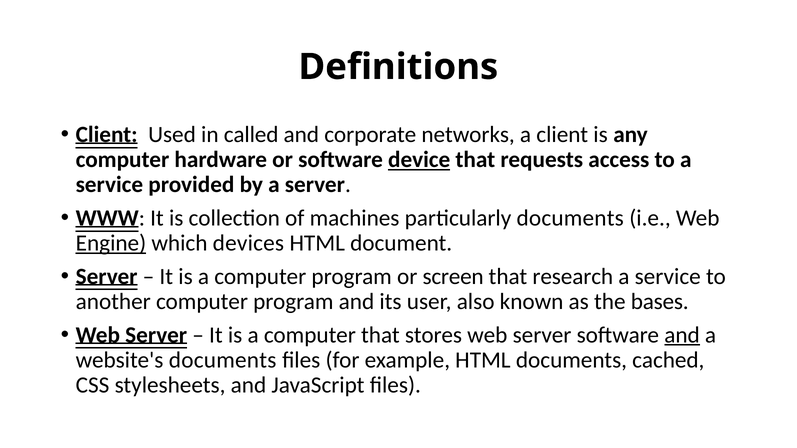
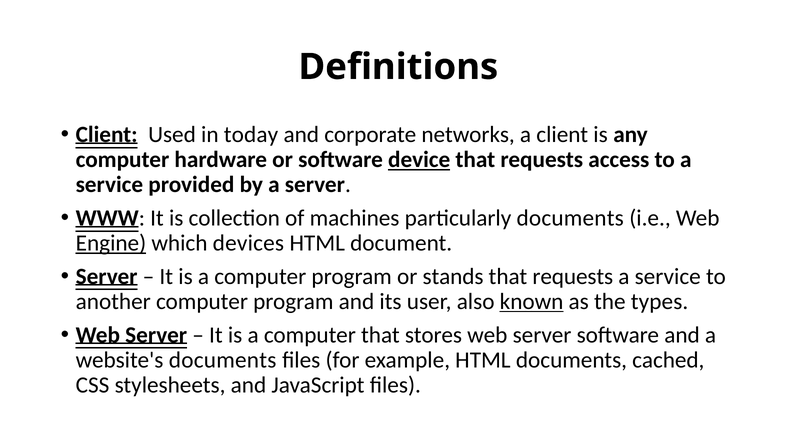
called: called -> today (251, 135)
screen: screen -> stands (453, 277)
research: research -> requests (573, 277)
known underline: none -> present (532, 302)
bases: bases -> types (660, 302)
and underline: present -> none (682, 335)
